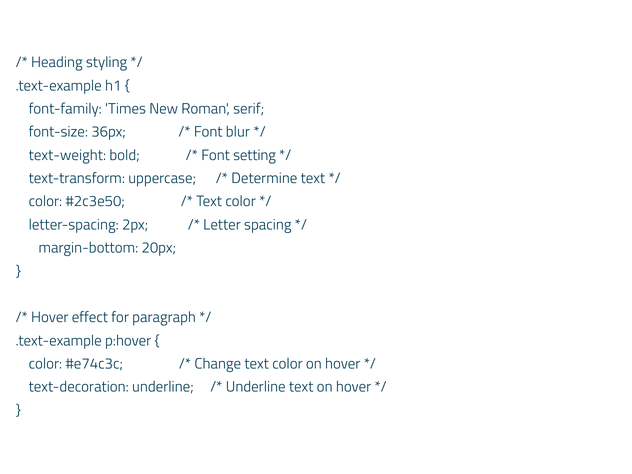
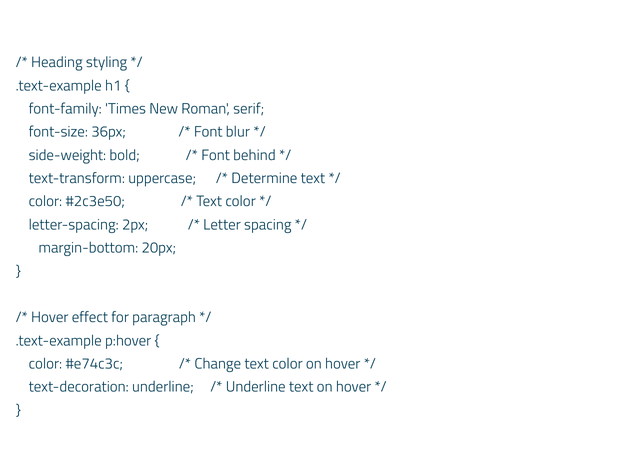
text-weight: text-weight -> side-weight (67, 155)
setting: setting -> behind (254, 155)
